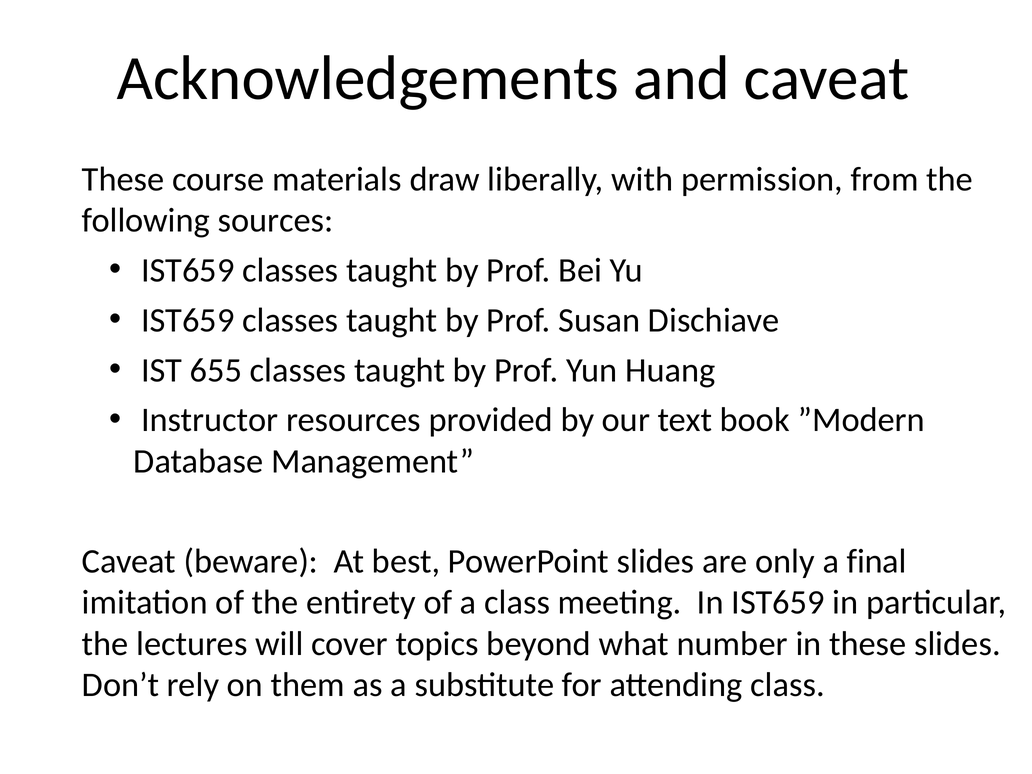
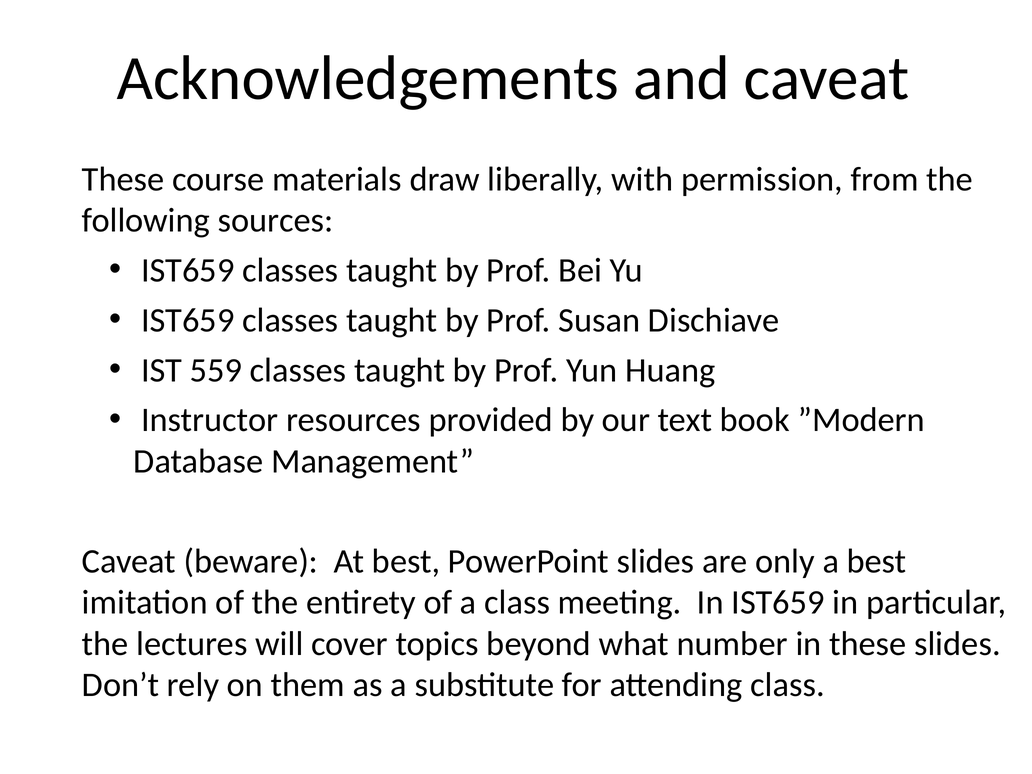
655: 655 -> 559 (216, 370)
a final: final -> best (877, 561)
